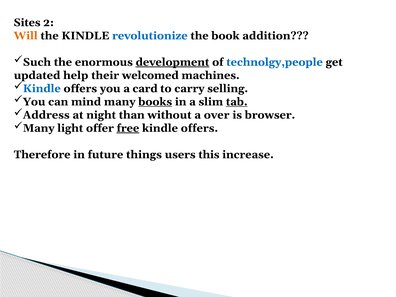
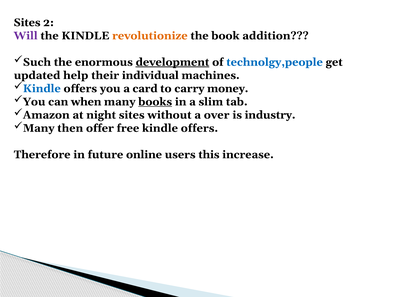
Will colour: orange -> purple (26, 36)
revolutionize colour: blue -> orange (150, 36)
welcomed: welcomed -> individual (150, 75)
selling: selling -> money (228, 89)
mind: mind -> when (86, 102)
tab underline: present -> none (237, 102)
Address: Address -> Amazon (46, 115)
night than: than -> sites (132, 115)
browser: browser -> industry (270, 115)
light: light -> then (70, 128)
free underline: present -> none (128, 128)
things: things -> online (144, 155)
